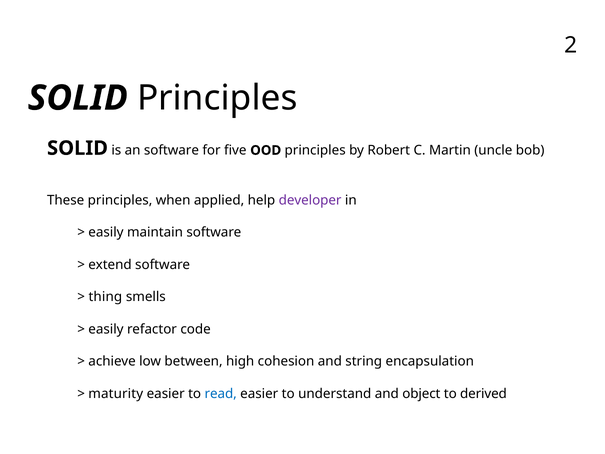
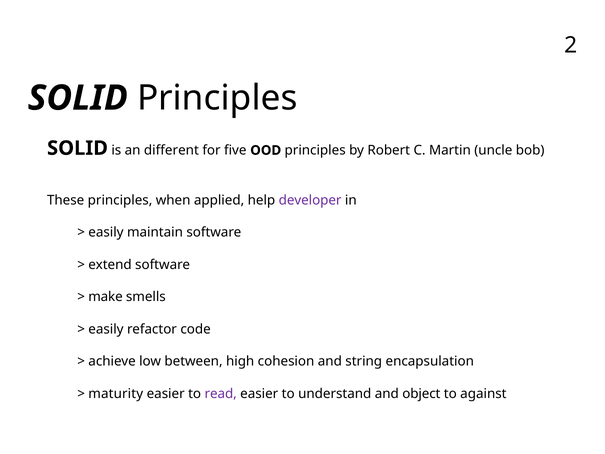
an software: software -> different (171, 150)
thing: thing -> make (106, 297)
read colour: blue -> purple (221, 394)
derived: derived -> against (483, 394)
